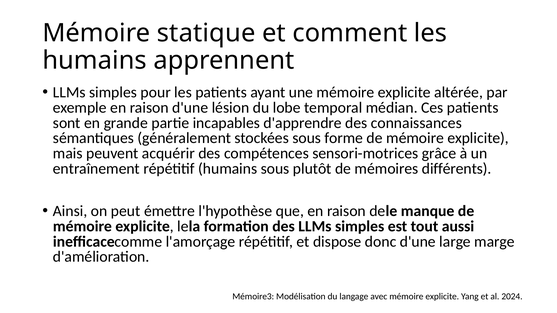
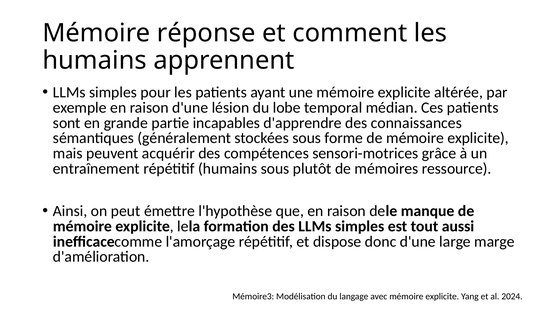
statique: statique -> réponse (206, 33)
différents: différents -> ressource (457, 169)
